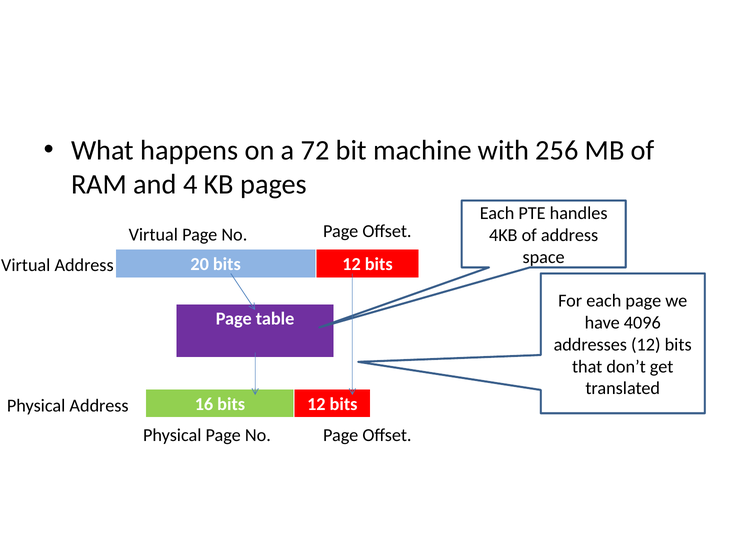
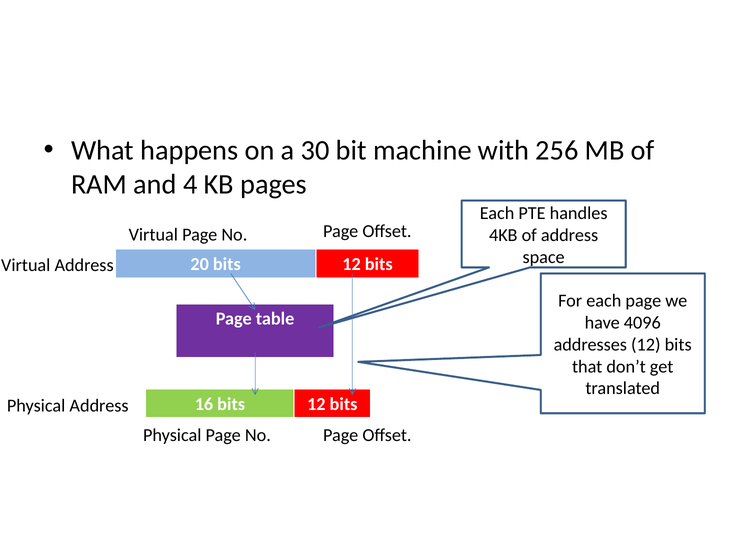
72: 72 -> 30 (315, 150)
